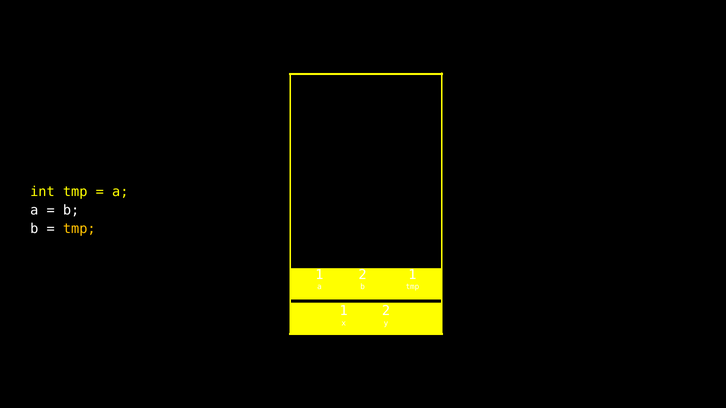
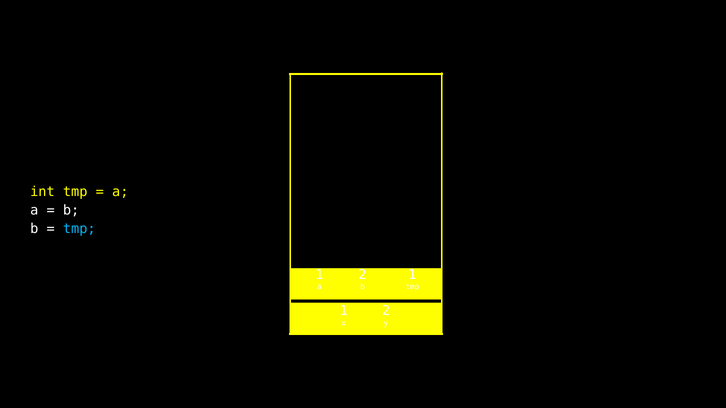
tmp colour: yellow -> light blue (79, 229)
